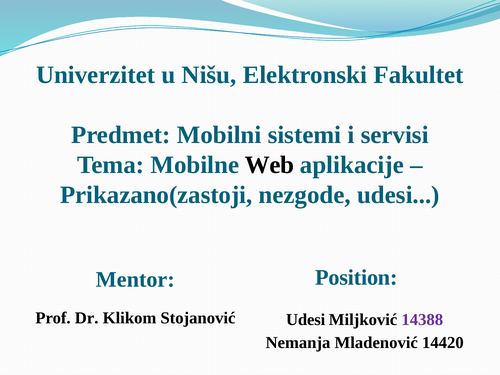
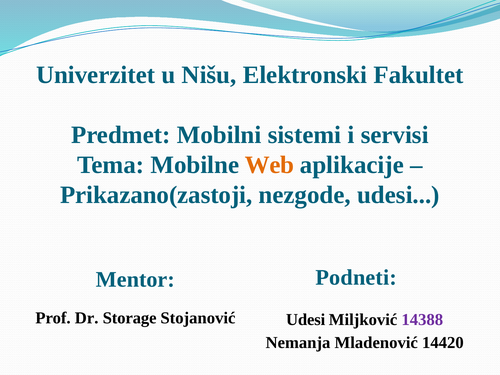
Web colour: black -> orange (269, 165)
Position: Position -> Podneti (356, 277)
Klikom: Klikom -> Storage (130, 318)
